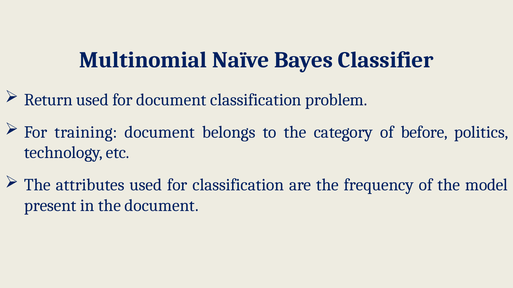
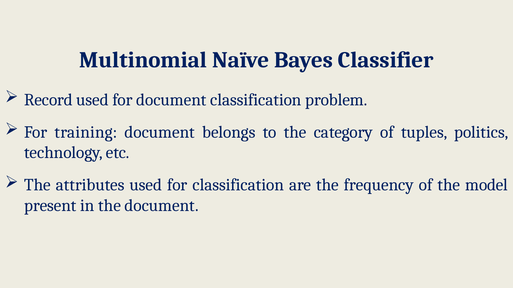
Return: Return -> Record (48, 100)
before: before -> tuples (424, 132)
